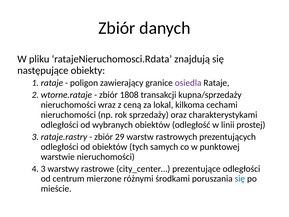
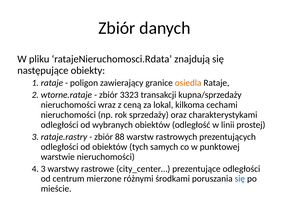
osiedla colour: purple -> orange (188, 83)
1808: 1808 -> 3323 (129, 95)
29: 29 -> 88 (120, 137)
